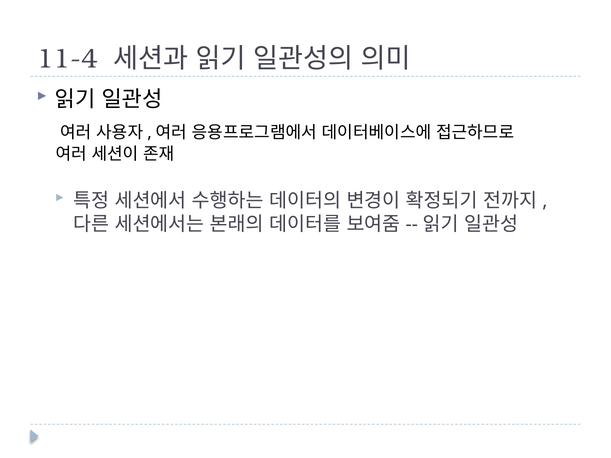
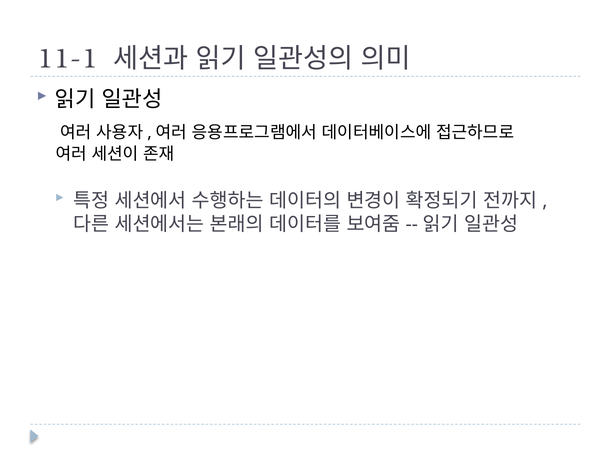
11-4: 11-4 -> 11-1 (67, 59)
